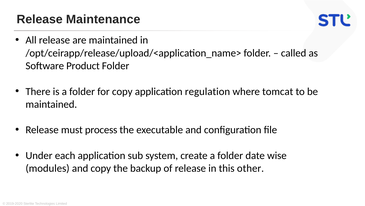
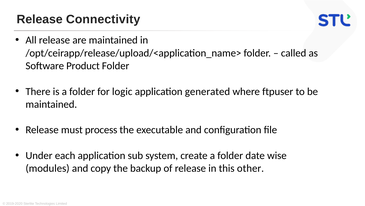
Maintenance: Maintenance -> Connectivity (103, 19)
for copy: copy -> logic (122, 91)
regulation: regulation -> generated (207, 91)
tomcat: tomcat -> ftpuser (278, 91)
